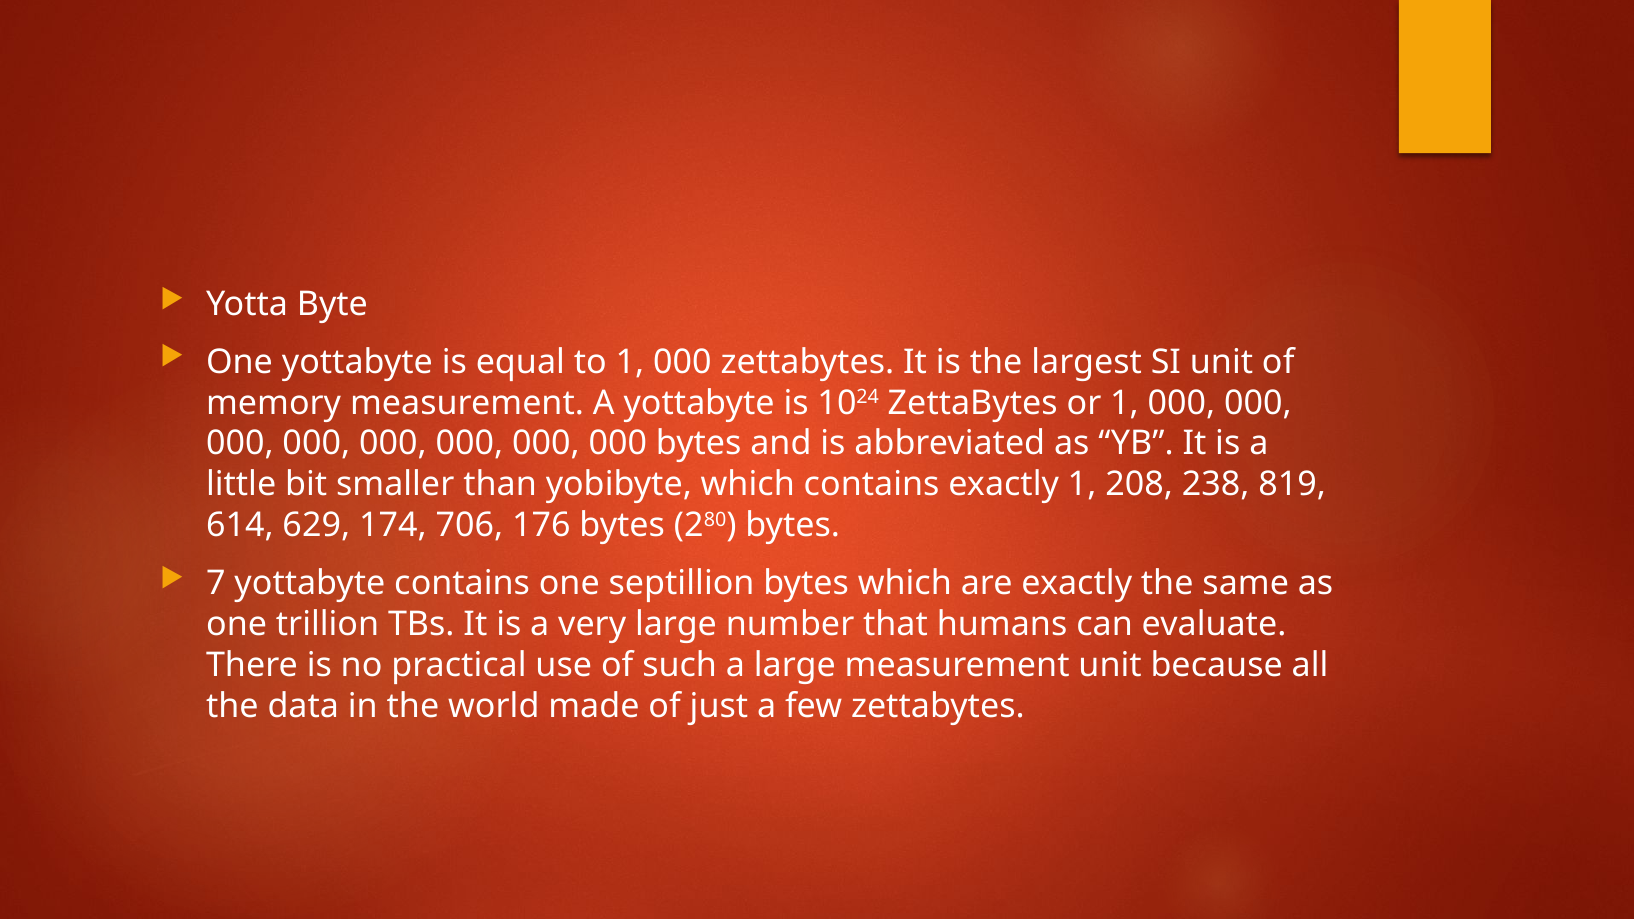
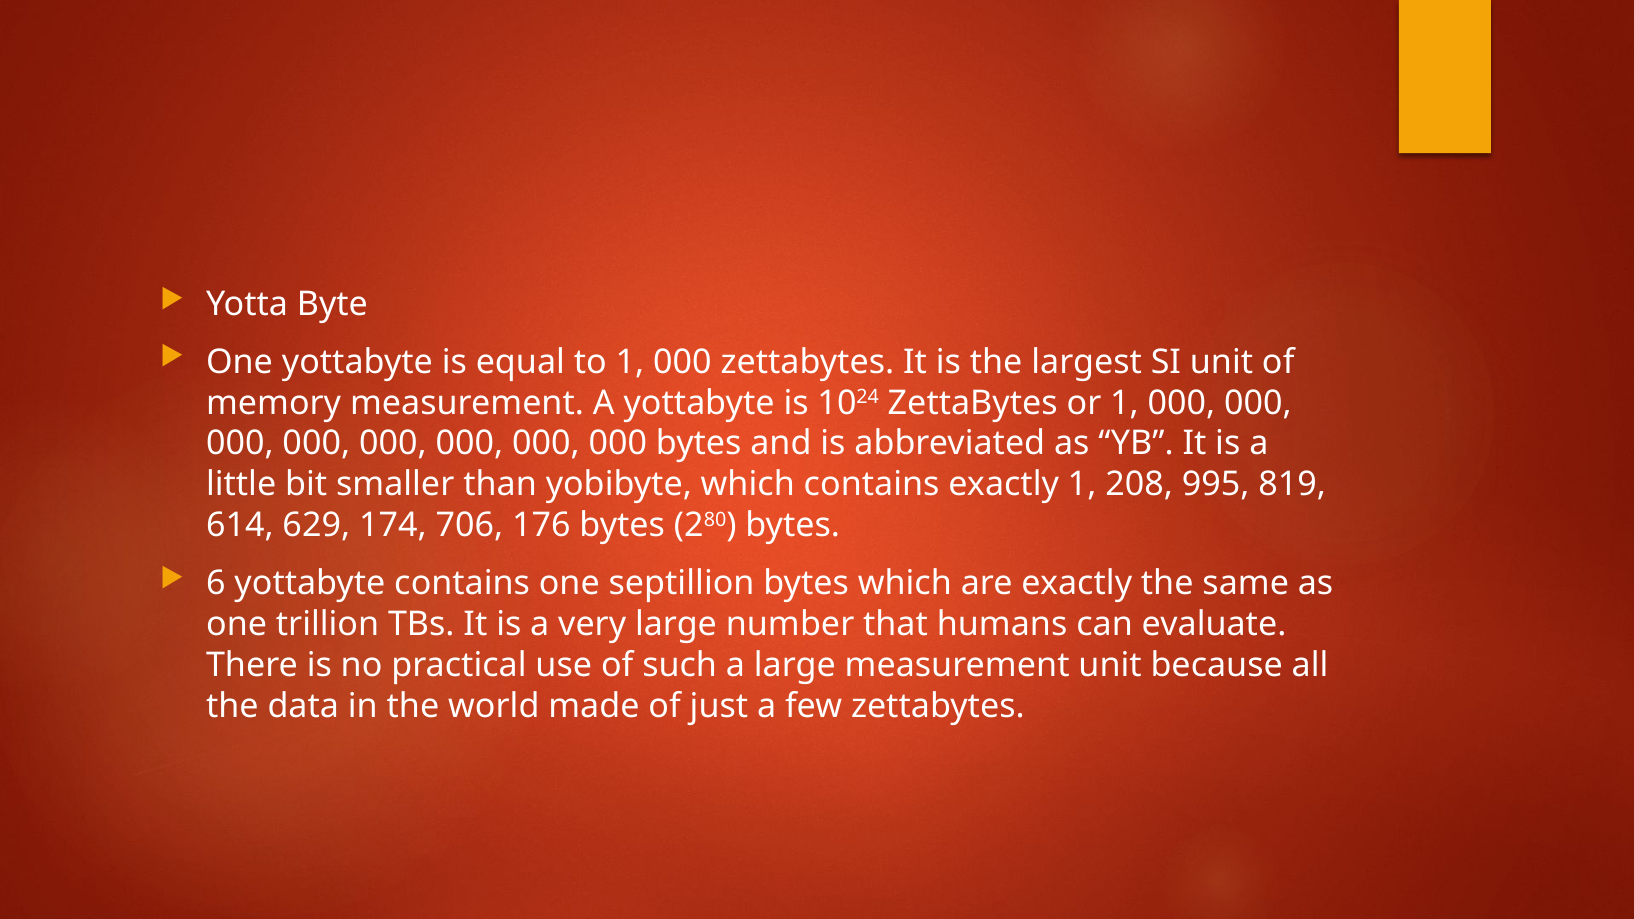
238: 238 -> 995 (1216, 485)
7: 7 -> 6 (216, 583)
